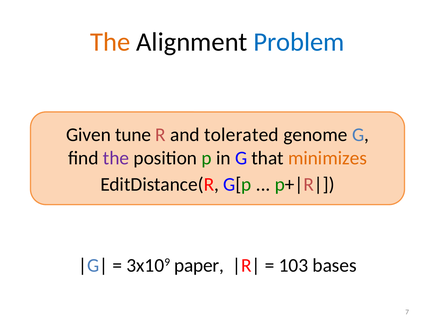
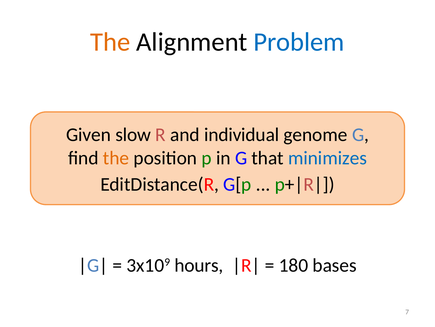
tune: tune -> slow (133, 135)
tolerated: tolerated -> individual (242, 135)
the colour: purple -> orange (116, 158)
minimizes colour: orange -> blue (327, 158)
paper: paper -> hours (199, 265)
103: 103 -> 180 (293, 265)
